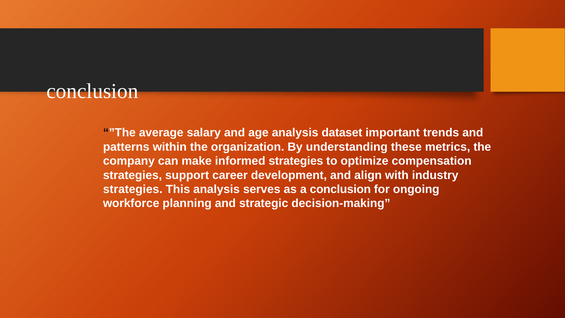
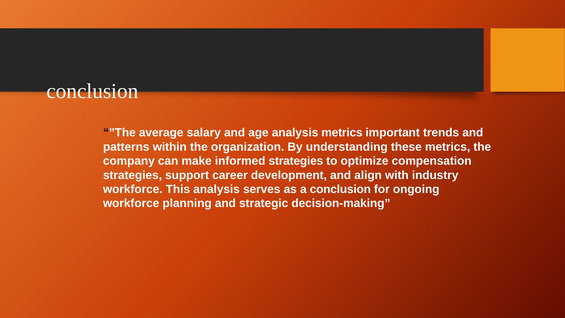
analysis dataset: dataset -> metrics (342, 133)
strategies: strategies -> workforce (133, 189)
